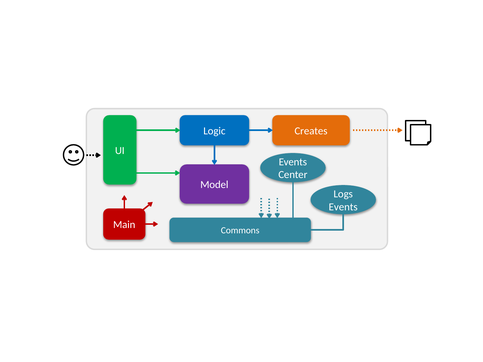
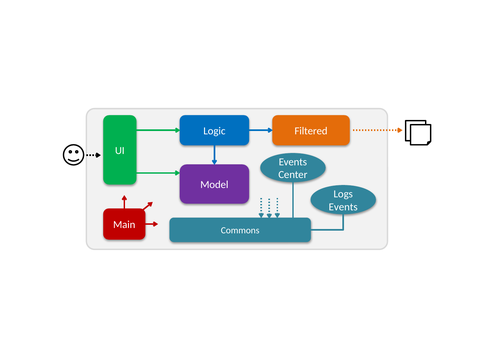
Creates: Creates -> Filtered (311, 131)
